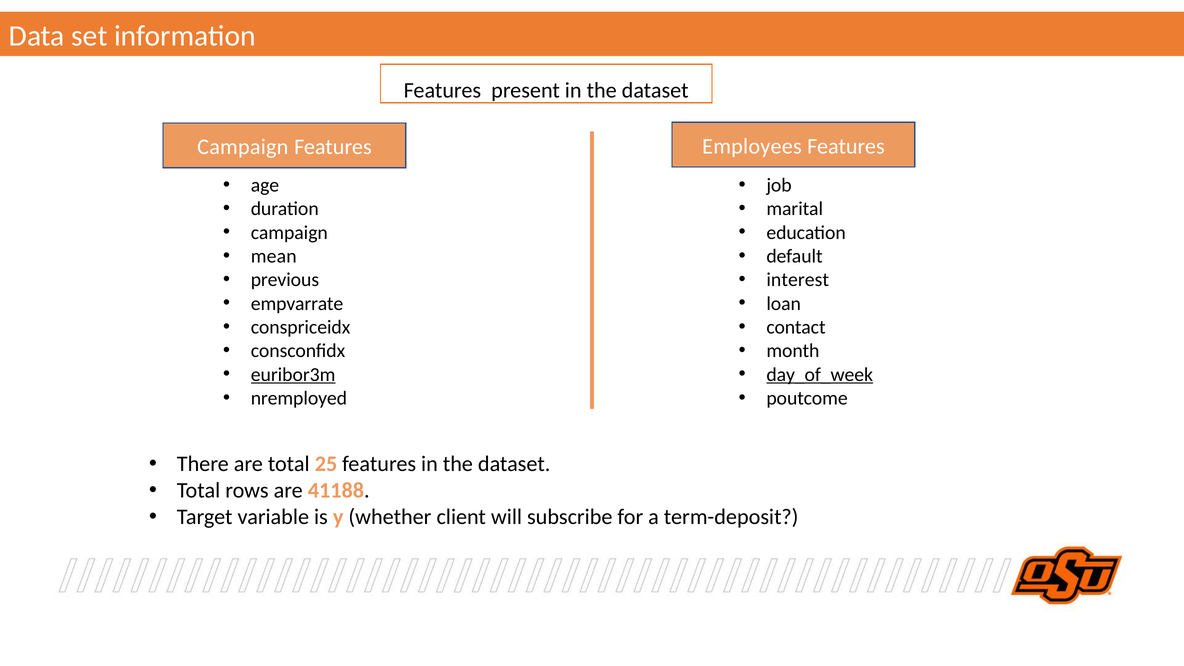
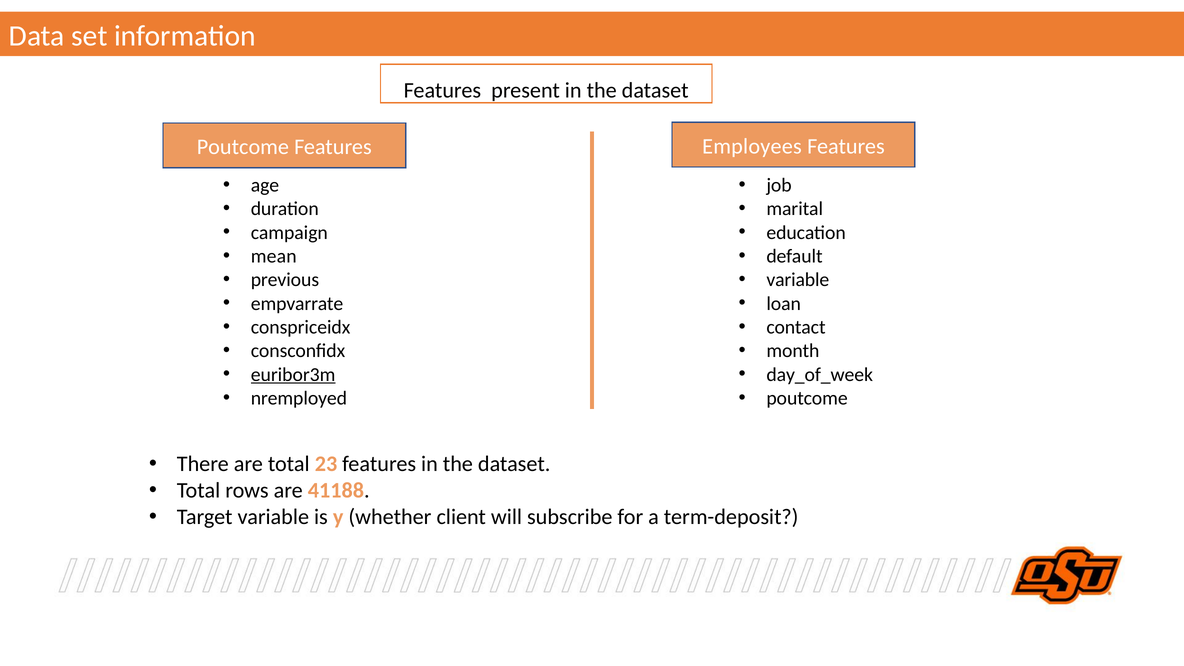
Campaign: Campaign -> Poutcome (243, 147)
interest: interest -> variable (798, 280)
day_of_week underline: present -> none (820, 375)
25: 25 -> 23 (326, 464)
